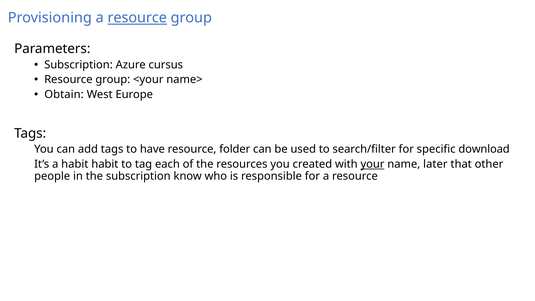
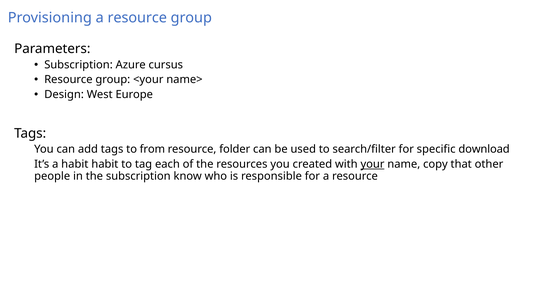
resource underline: present -> none (137, 18)
Obtain: Obtain -> Design (64, 94)
have: have -> from (152, 149)
later: later -> copy (435, 164)
